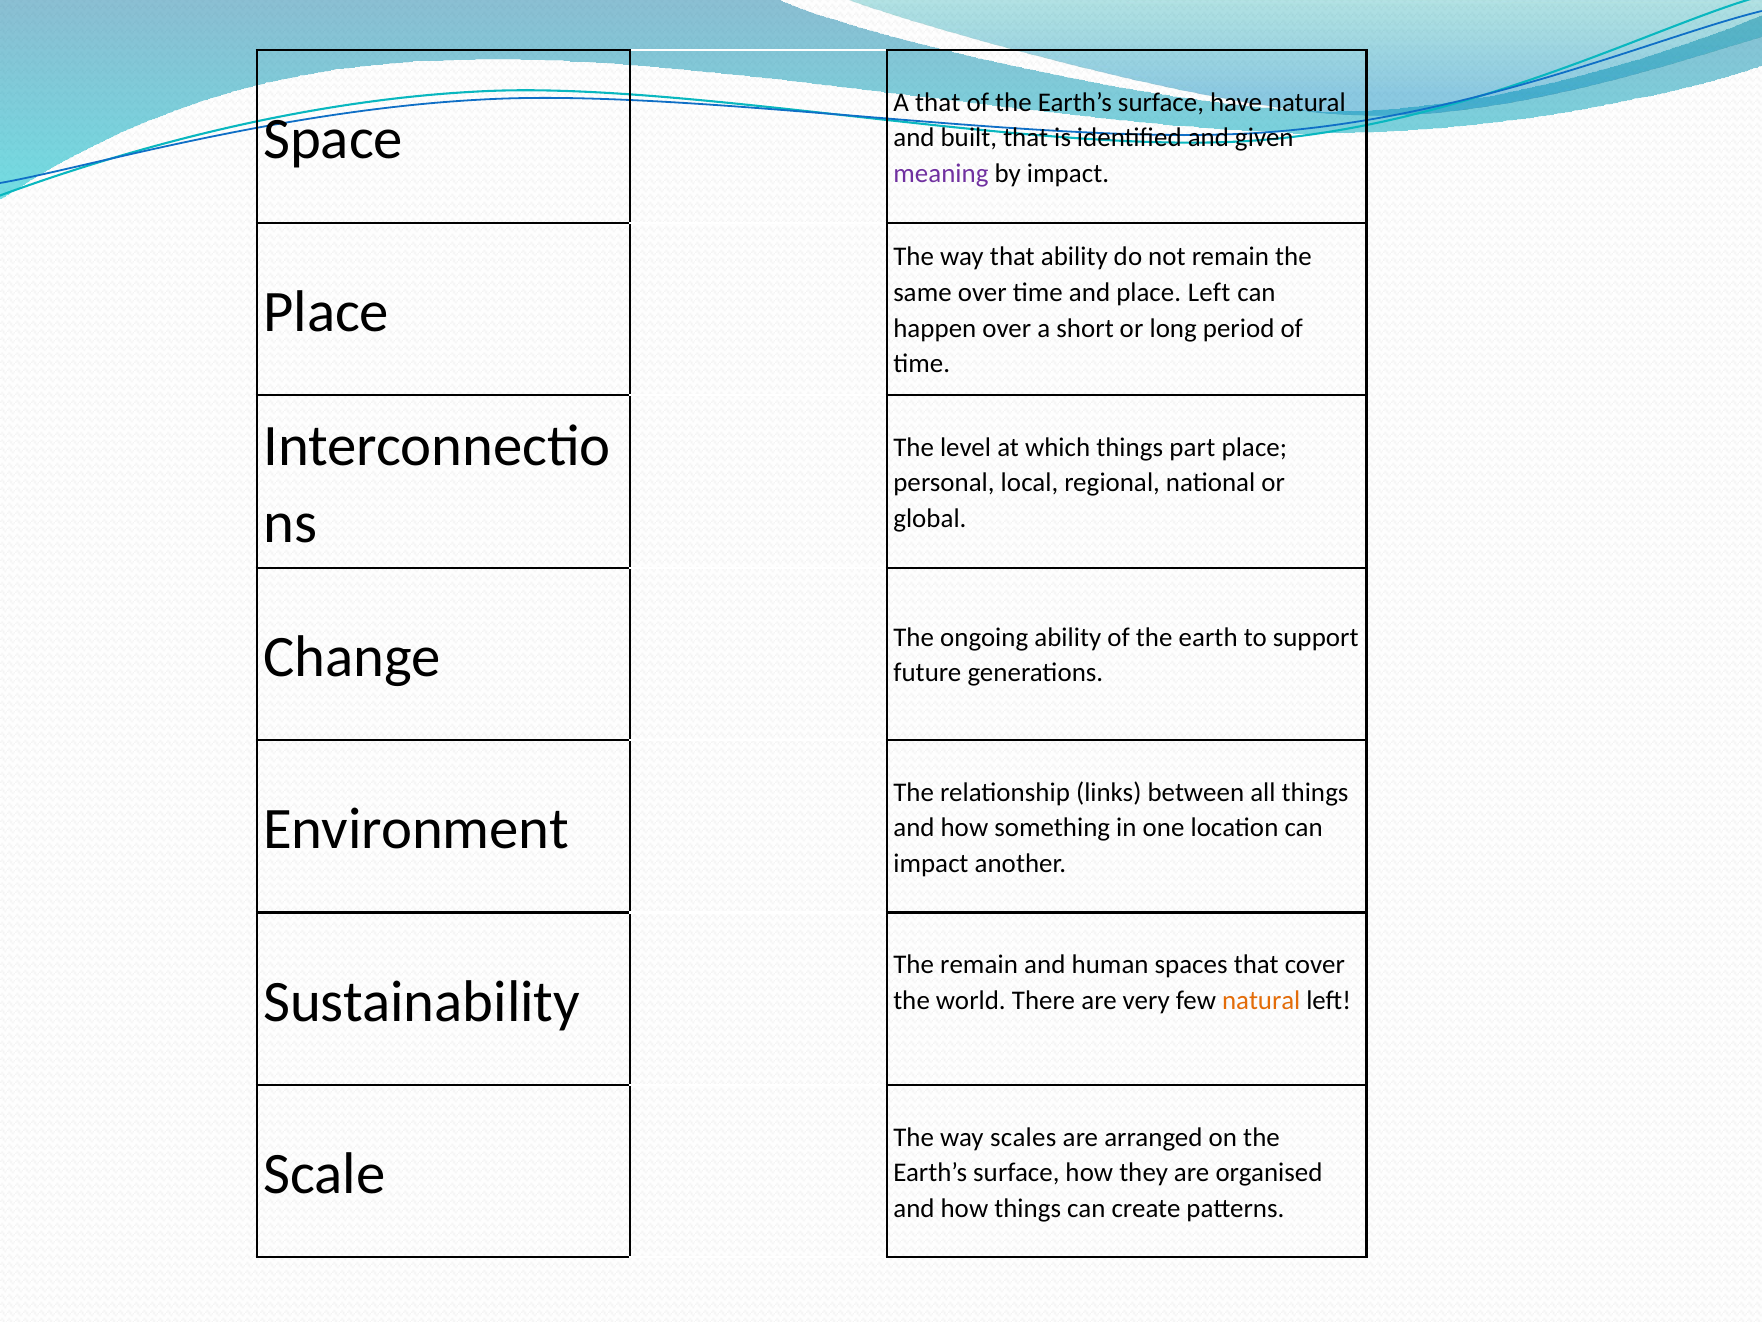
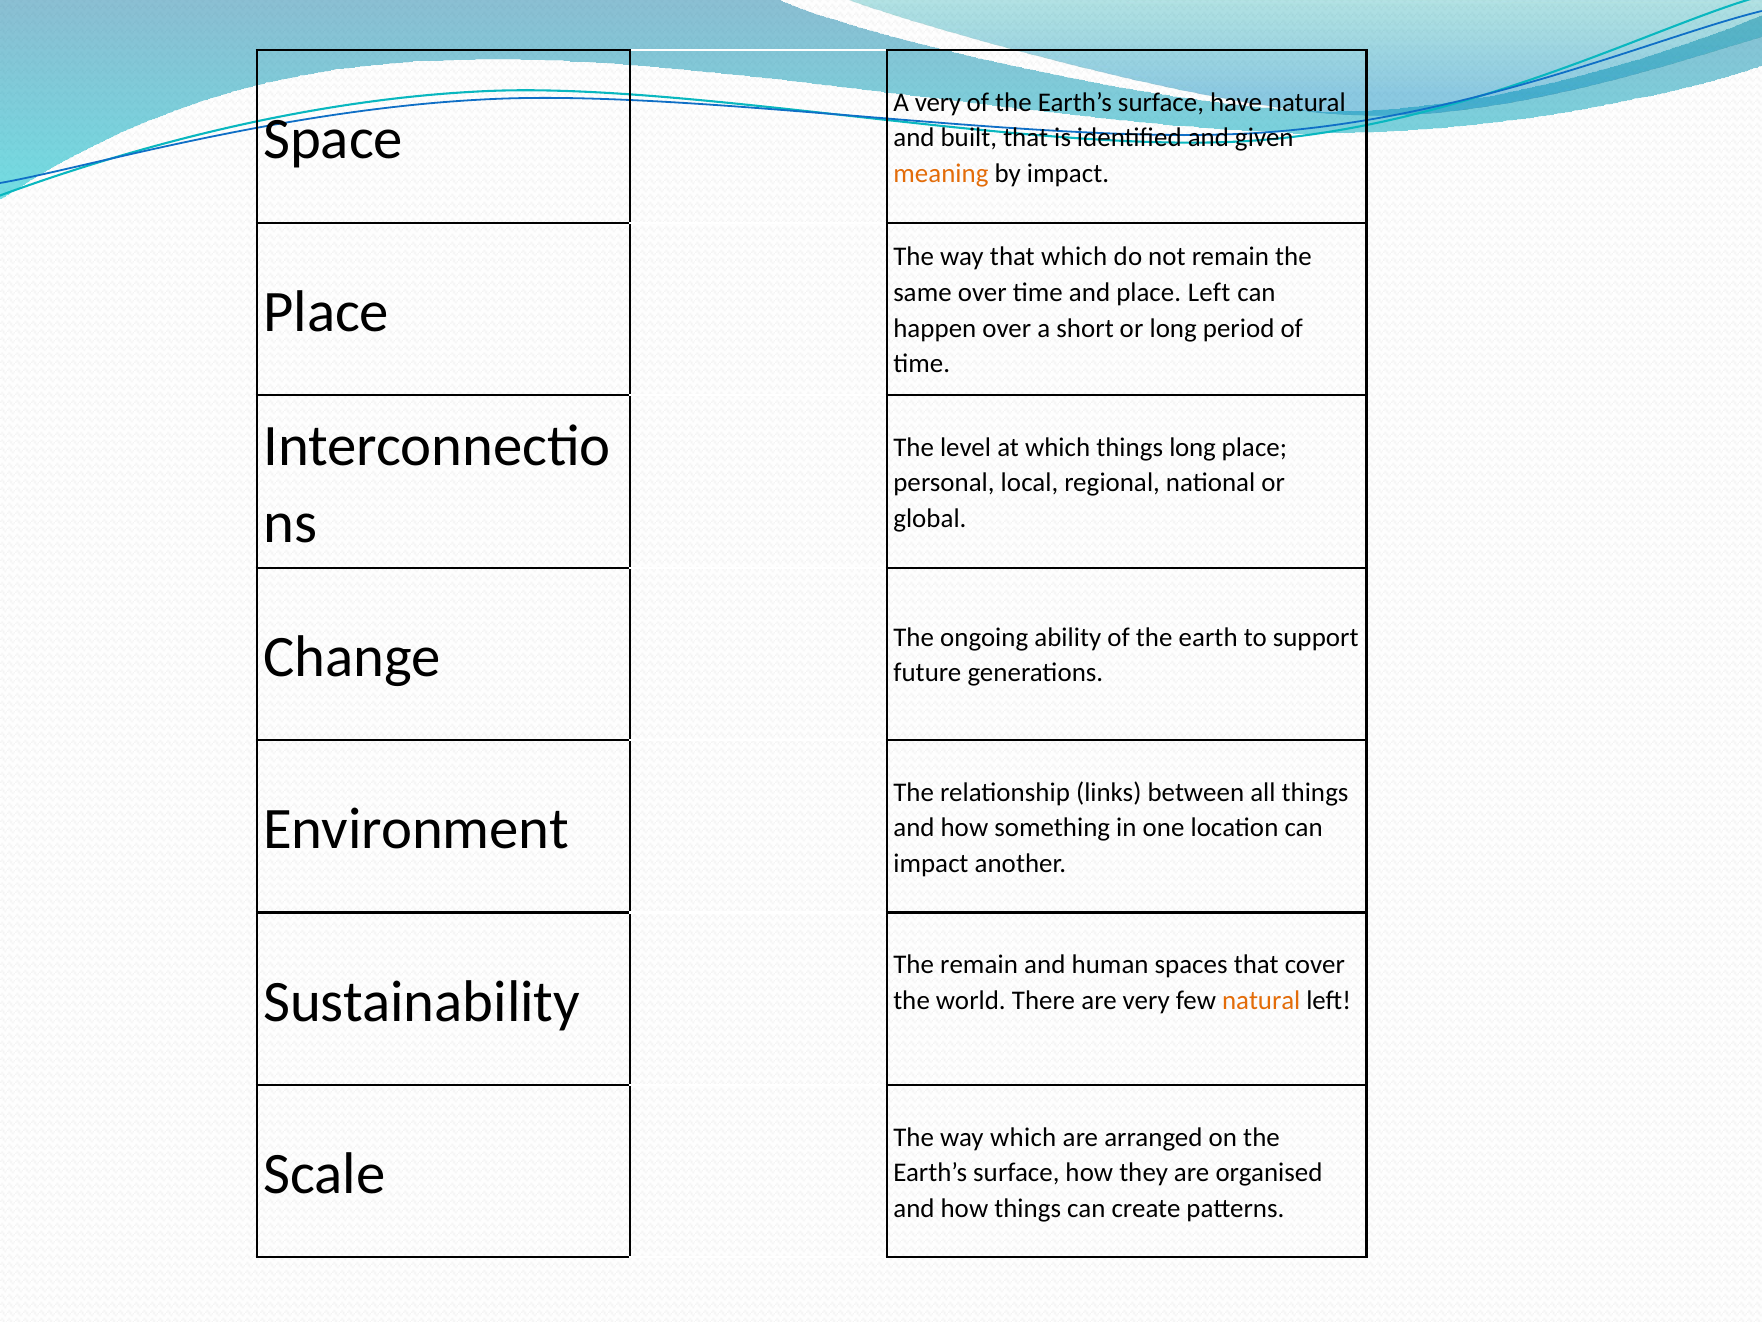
A that: that -> very (938, 102)
meaning colour: purple -> orange (941, 173)
that ability: ability -> which (1074, 257)
things part: part -> long (1193, 447)
way scales: scales -> which (1023, 1137)
